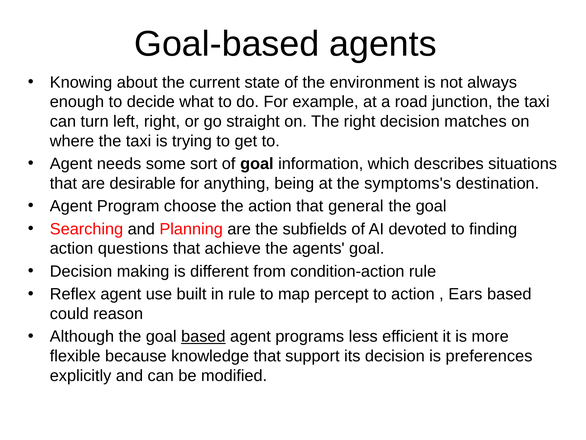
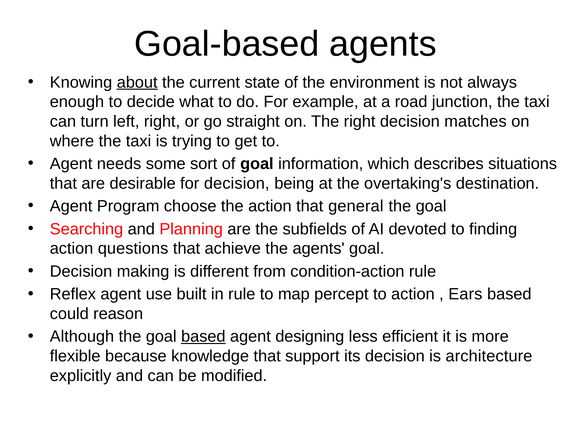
about underline: none -> present (137, 82)
for anything: anything -> decision (237, 183)
symptoms's: symptoms's -> overtaking's (408, 183)
programs: programs -> designing (310, 336)
preferences: preferences -> architecture (489, 356)
